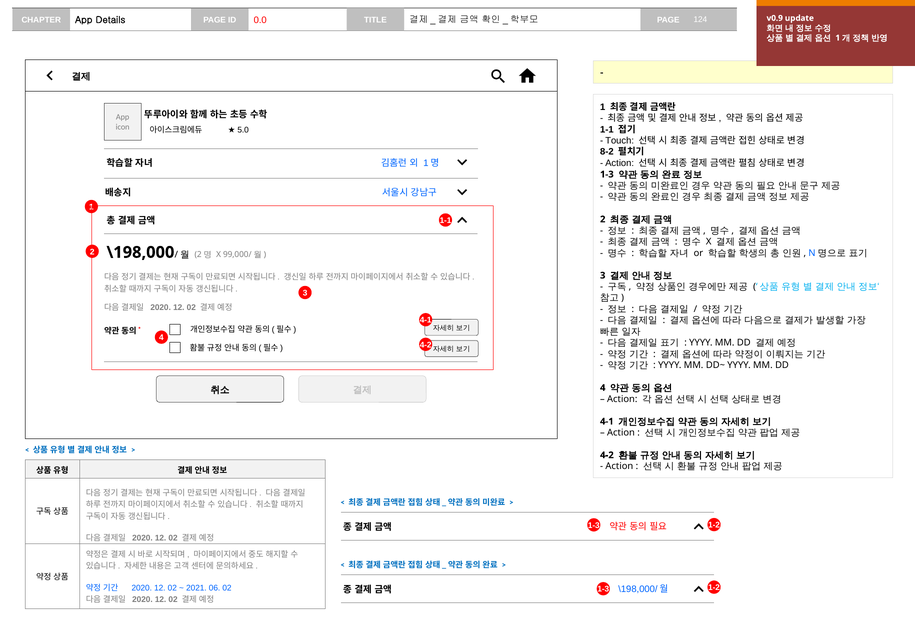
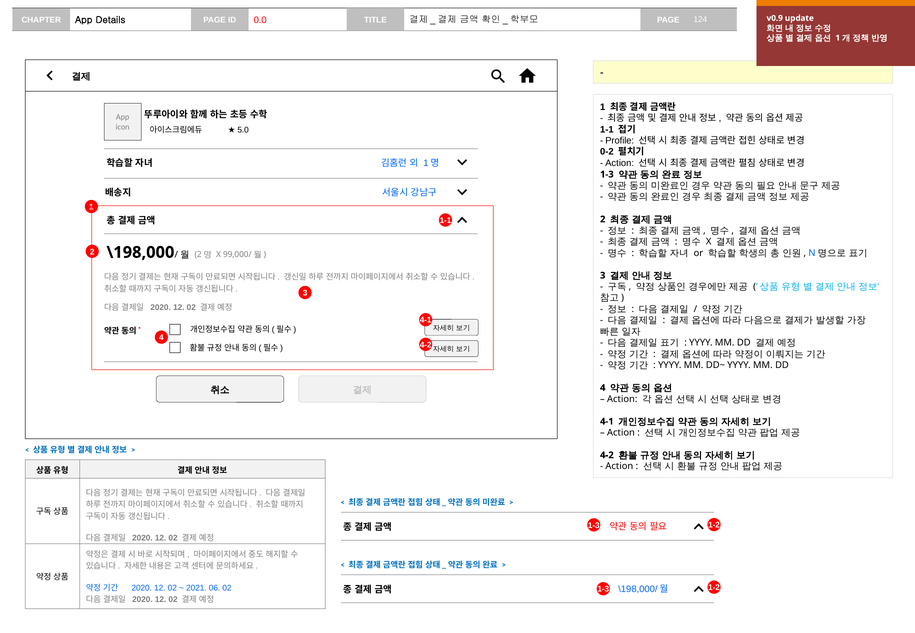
Touch: Touch -> Profile (620, 141)
8-2: 8-2 -> 0-2 (607, 152)
